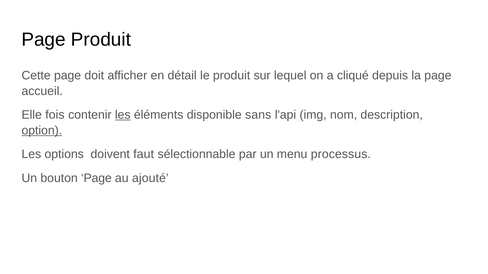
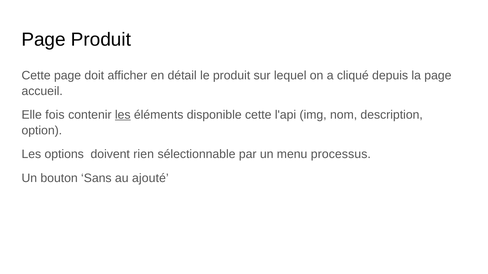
disponible sans: sans -> cette (258, 115)
option underline: present -> none (42, 131)
faut: faut -> rien (144, 154)
bouton Page: Page -> Sans (96, 178)
